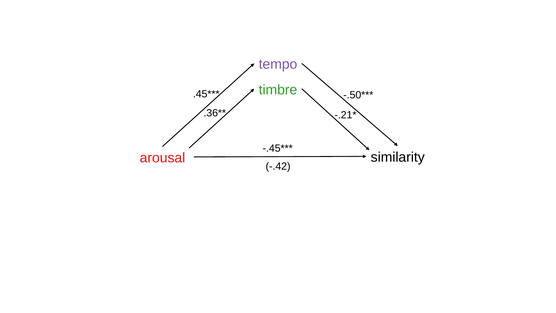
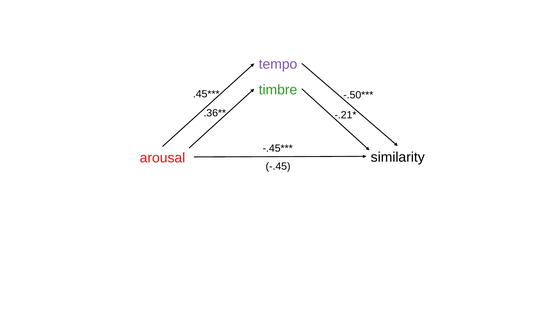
-.42: -.42 -> -.45 (278, 166)
